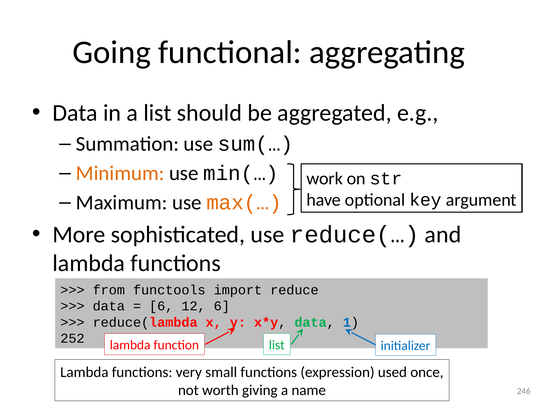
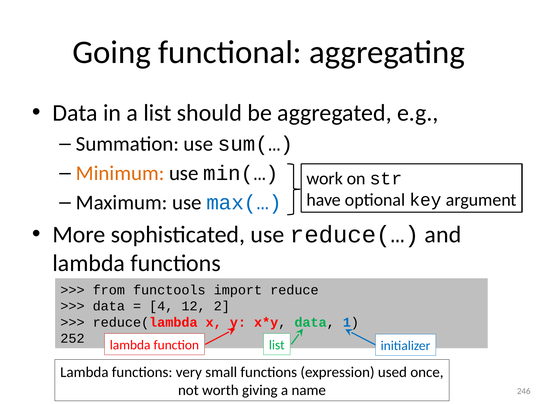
max(… colour: orange -> blue (244, 202)
6: 6 -> 4 (161, 306)
12 6: 6 -> 2 (222, 306)
